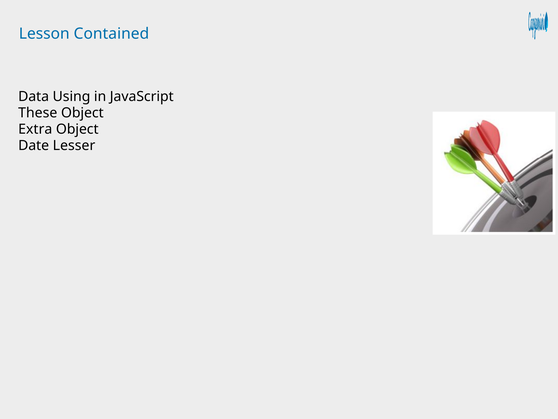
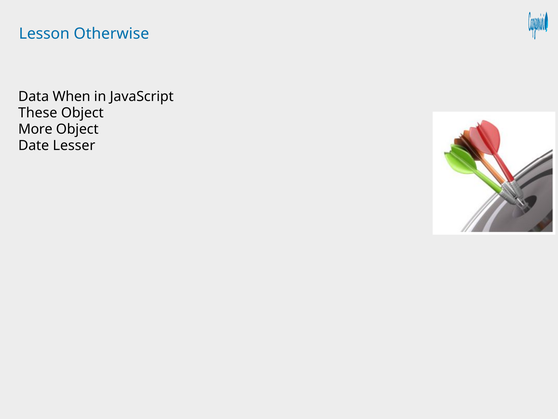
Contained: Contained -> Otherwise (111, 34)
Using: Using -> When (72, 97)
Extra: Extra -> More (35, 129)
